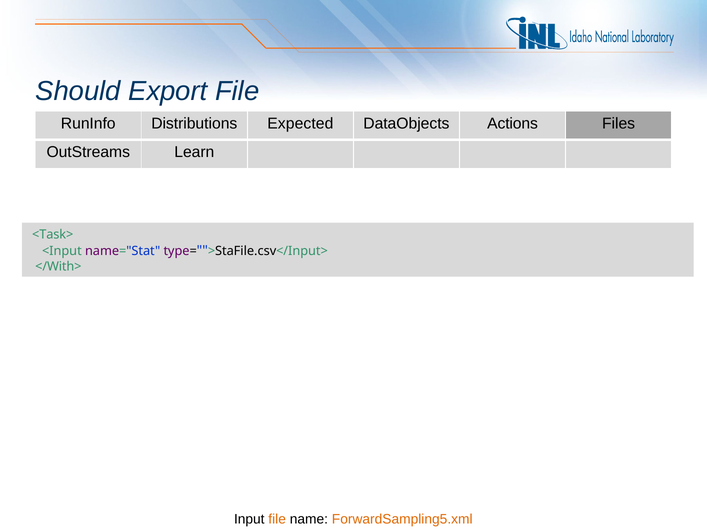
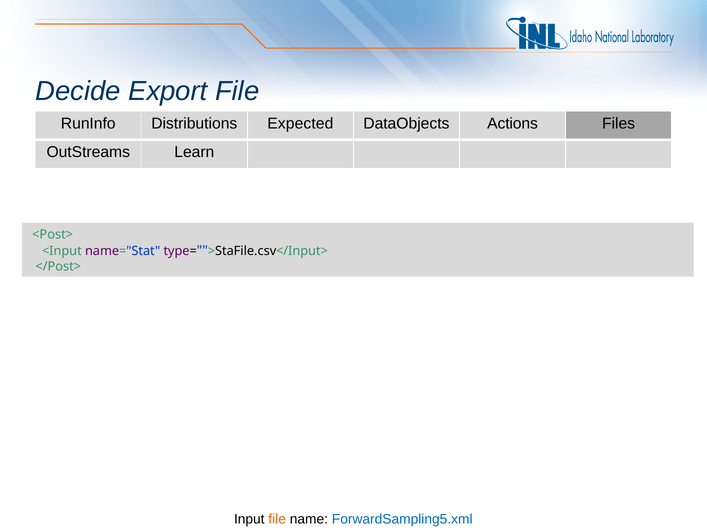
Should: Should -> Decide (78, 91)
<Task>: <Task> -> <Post> (53, 235)
</With>: </With> -> </Post> (58, 267)
ForwardSampling5.xml colour: orange -> blue (402, 519)
